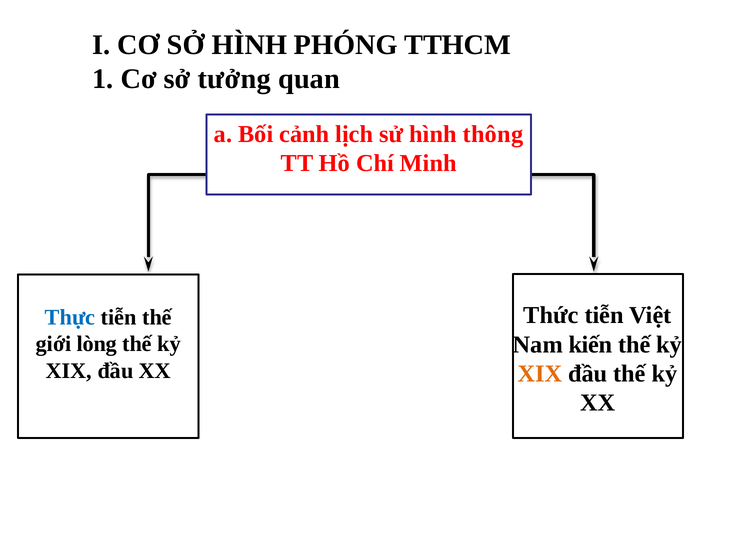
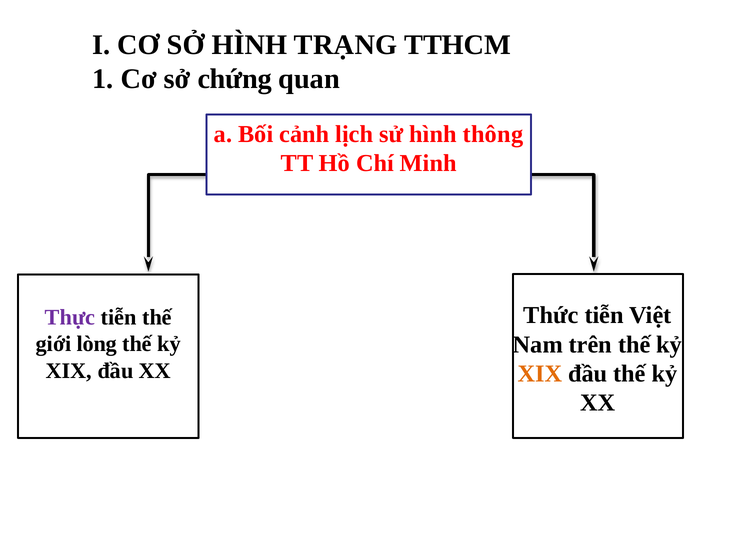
PHÓNG: PHÓNG -> TRẠNG (346, 45)
tưởng: tưởng -> chứng (235, 79)
Thực colour: blue -> purple (70, 317)
kiến: kiến -> trên (590, 344)
